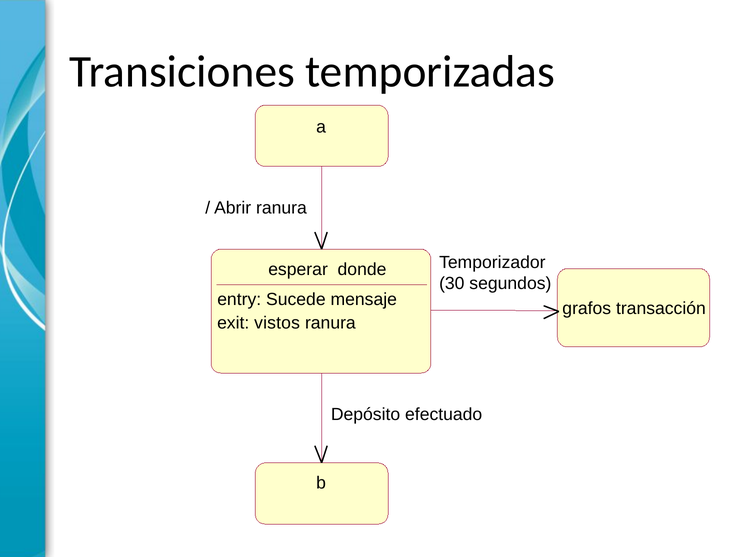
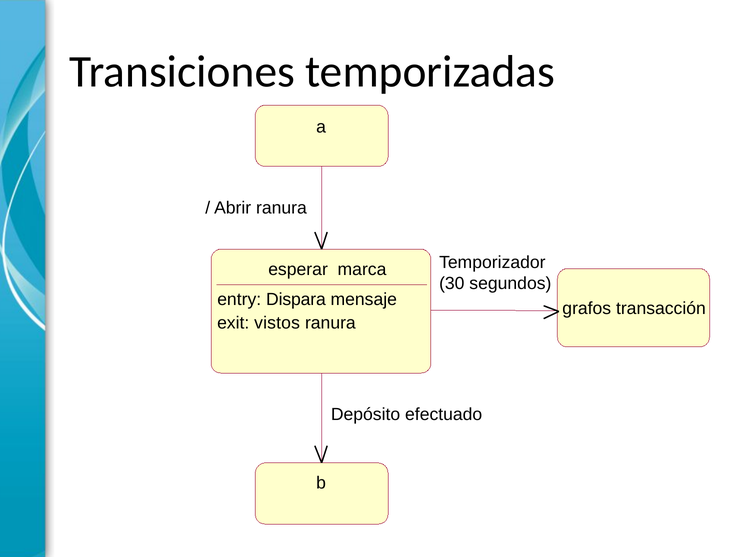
donde: donde -> marca (362, 270)
Sucede: Sucede -> Dispara (296, 299)
